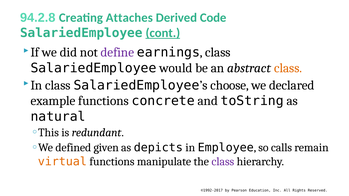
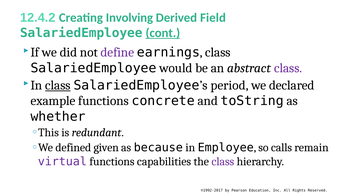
94.2.8: 94.2.8 -> 12.4.2 (38, 18)
Attaches: Attaches -> Involving (129, 18)
Code: Code -> Field (213, 18)
class colour: orange -> purple (288, 68)
class underline: none -> present (58, 85)
choose: choose -> period (230, 85)
natural: natural -> whether (58, 117)
depicts: depicts -> because (158, 148)
virtual colour: orange -> purple (62, 162)
manipulate: manipulate -> capabilities (164, 162)
